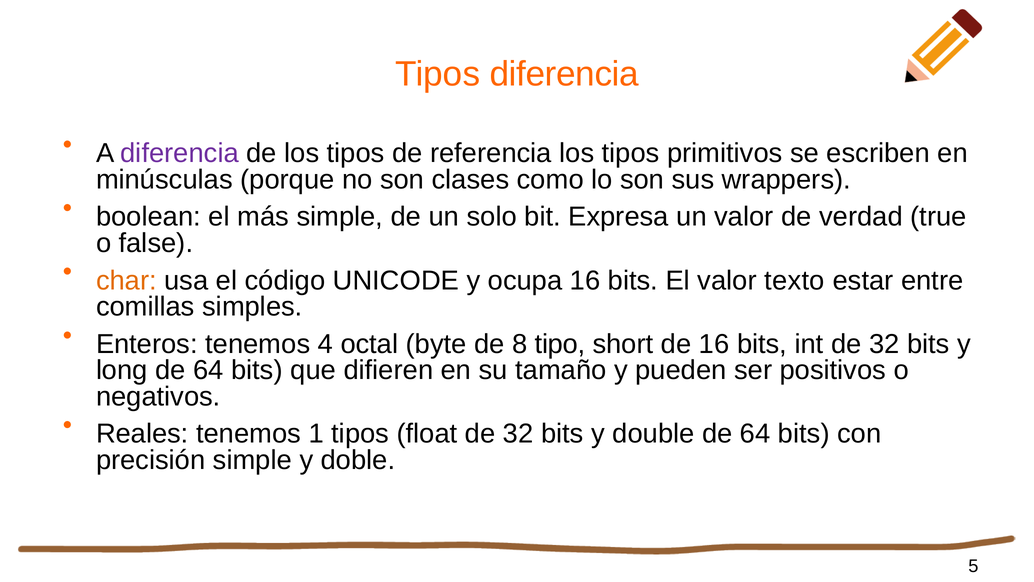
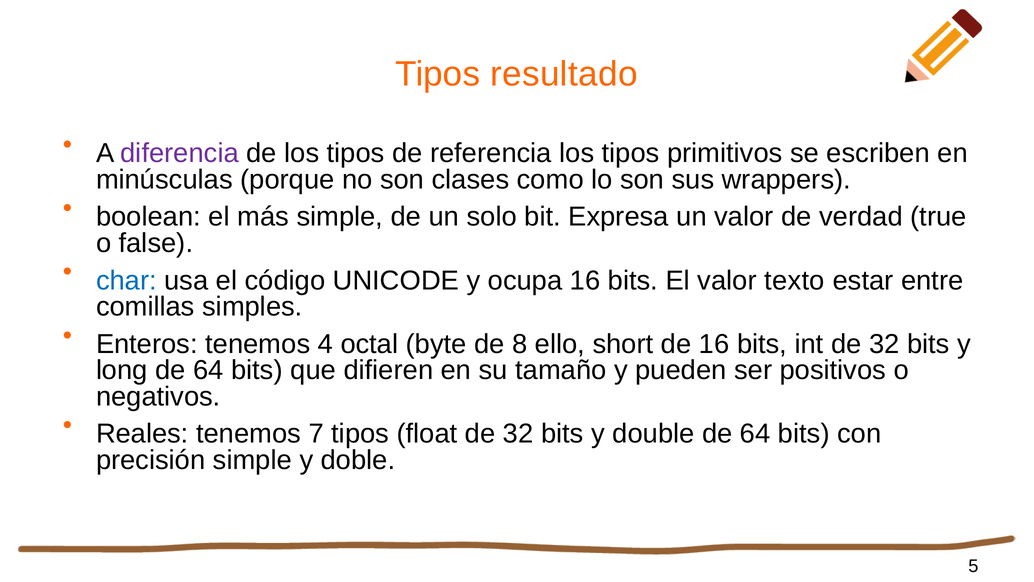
Tipos diferencia: diferencia -> resultado (564, 74)
char colour: orange -> blue (126, 280)
tipo: tipo -> ello (560, 344)
1: 1 -> 7 (316, 434)
